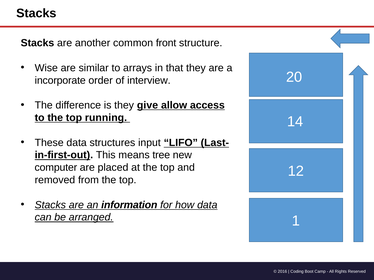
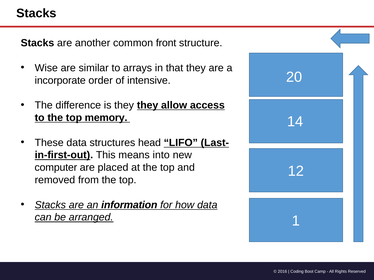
interview: interview -> intensive (149, 80)
they give: give -> they (148, 105)
running: running -> memory (106, 118)
input: input -> head (149, 143)
tree: tree -> into (161, 155)
